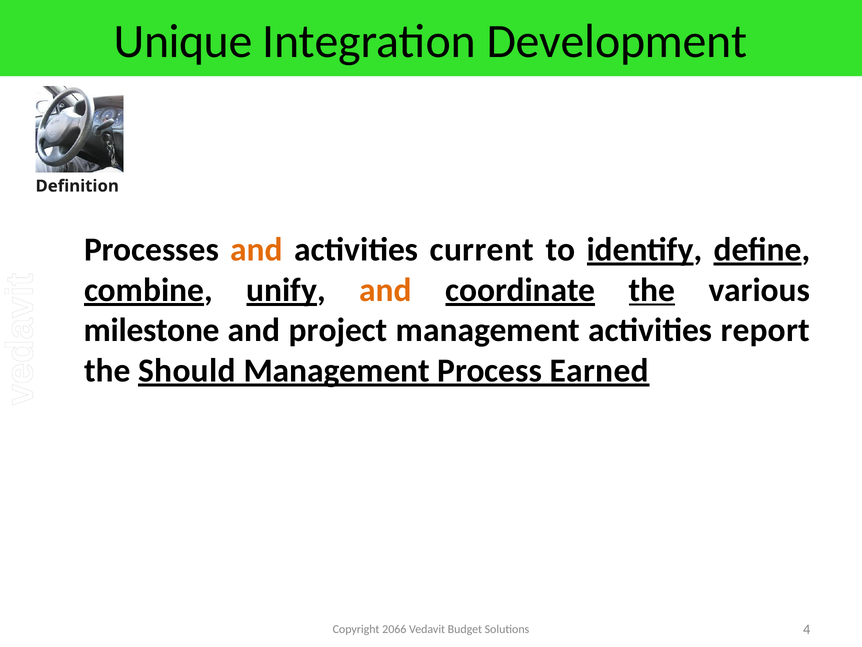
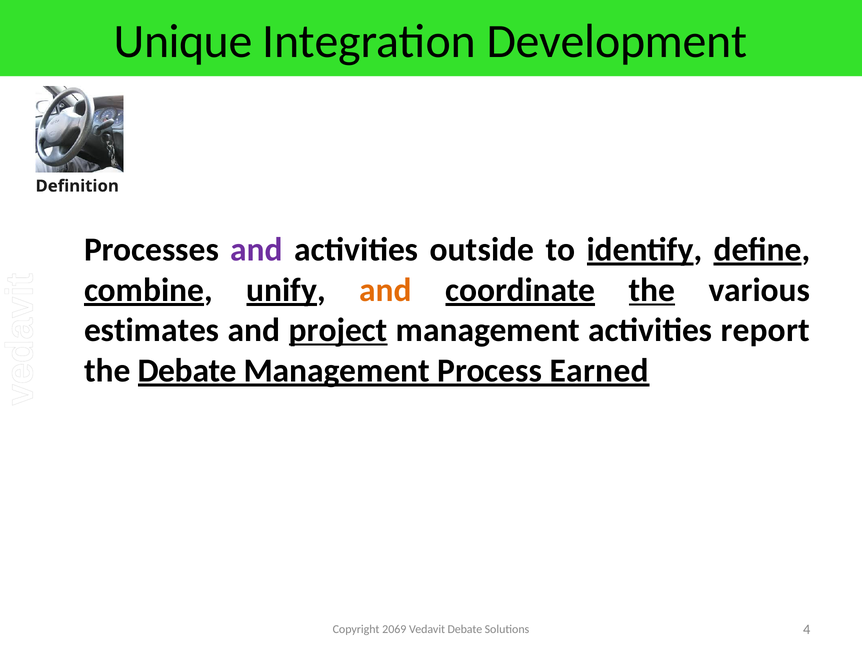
and colour: orange -> purple (257, 249)
current: current -> outside (482, 249)
milestone: milestone -> estimates (152, 330)
project underline: none -> present (338, 330)
the Should: Should -> Debate (187, 370)
2066: 2066 -> 2069 (394, 629)
Vedavit Budget: Budget -> Debate (465, 629)
